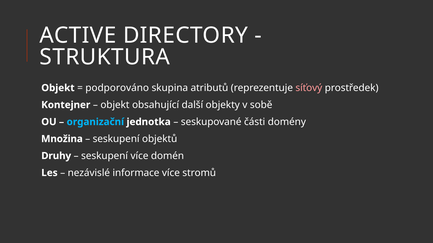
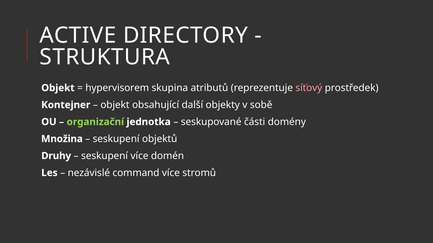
podporováno: podporováno -> hypervisorem (117, 88)
organizační colour: light blue -> light green (95, 122)
informace: informace -> command (136, 173)
